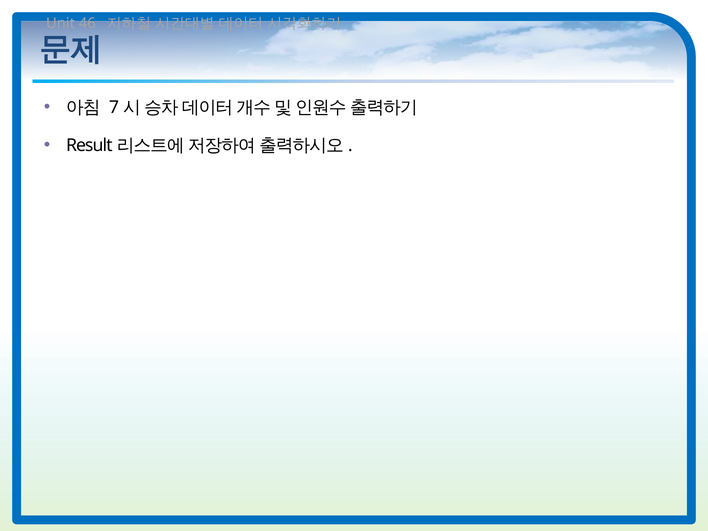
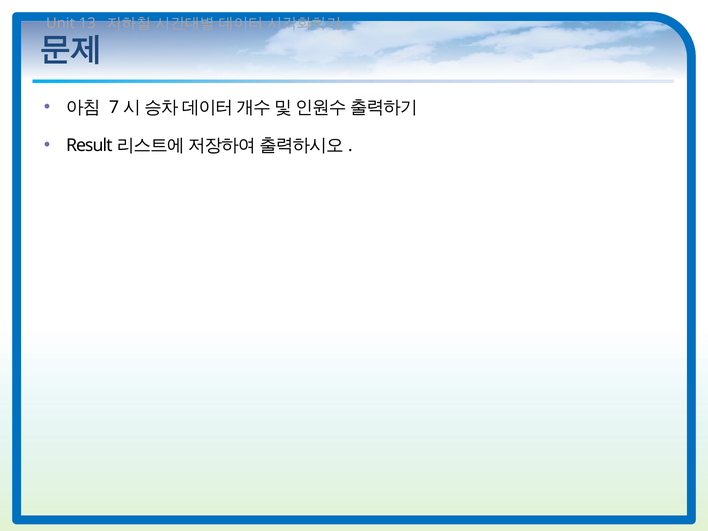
46: 46 -> 13 (87, 23)
